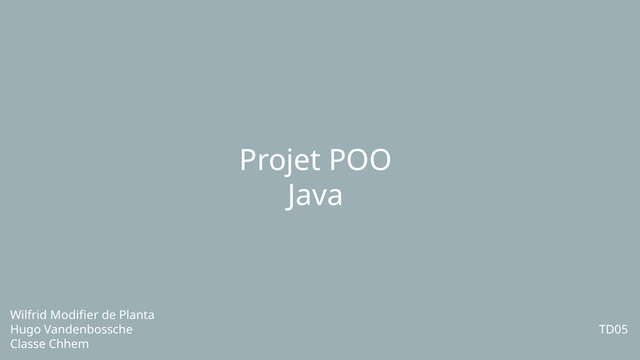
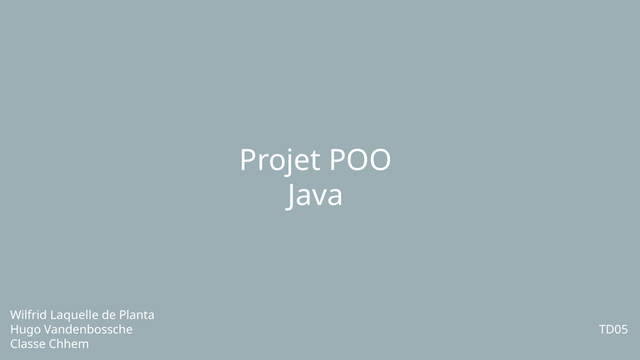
Modifier: Modifier -> Laquelle (74, 315)
